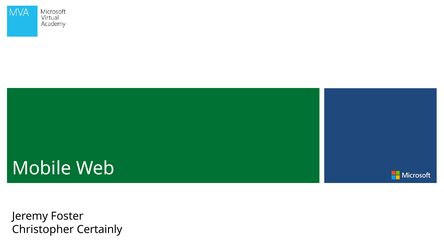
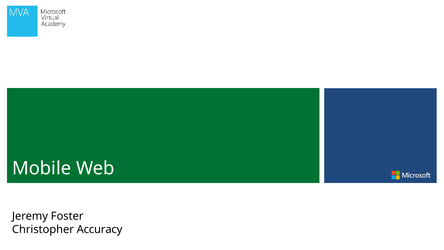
Certainly: Certainly -> Accuracy (100, 229)
